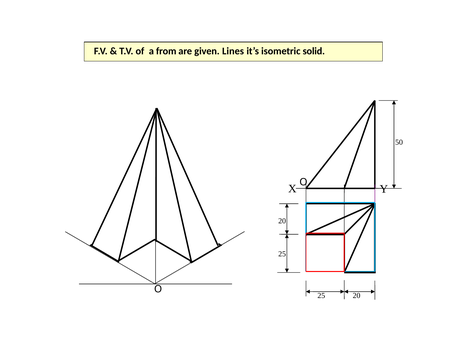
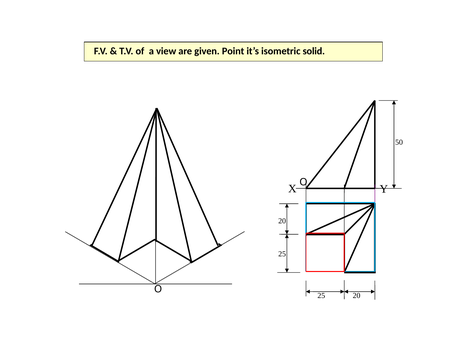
from: from -> view (166, 51)
Lines: Lines -> Point (233, 51)
